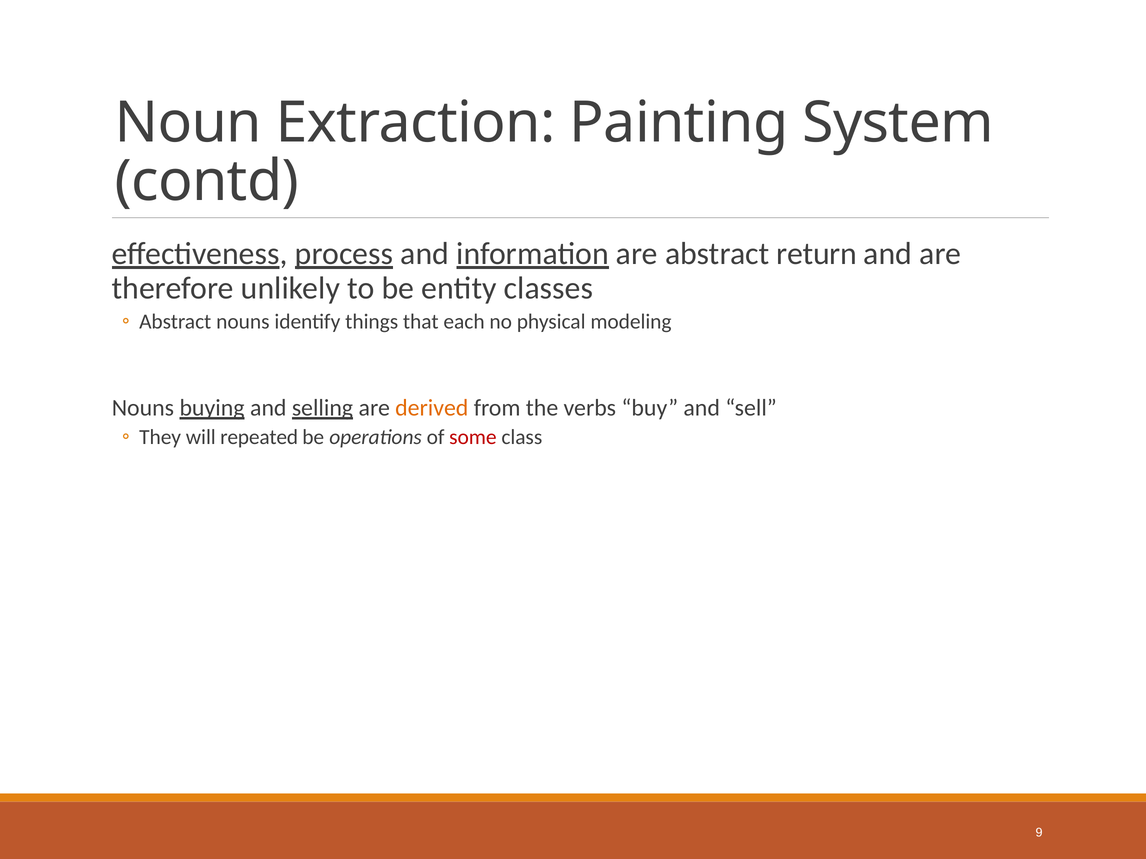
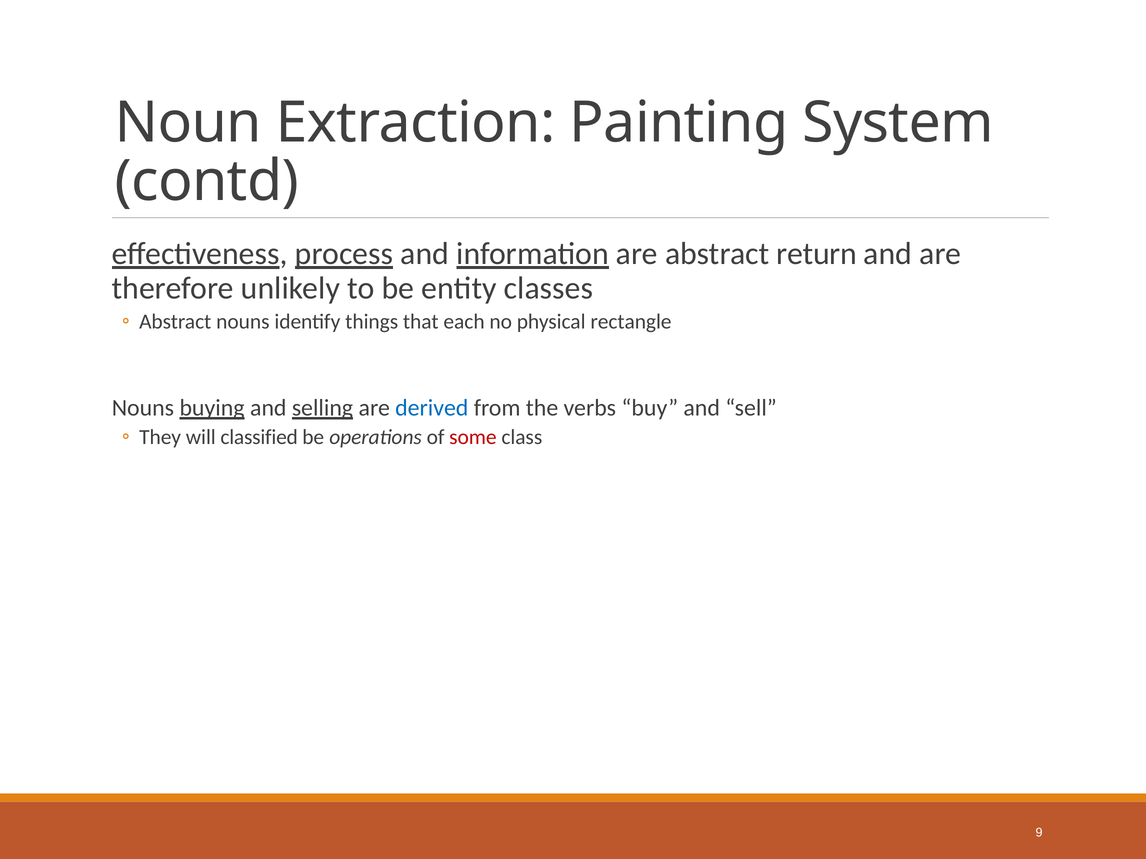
modeling: modeling -> rectangle (631, 322)
derived colour: orange -> blue (432, 408)
repeated: repeated -> classified (259, 437)
